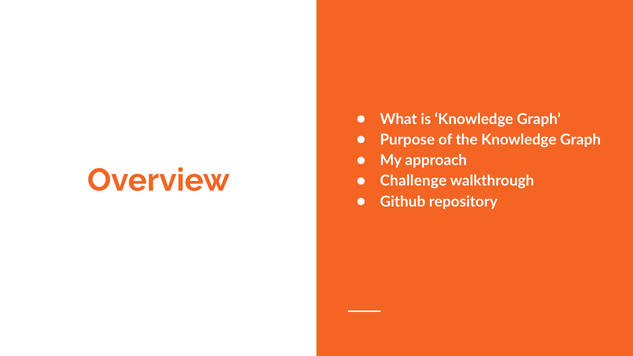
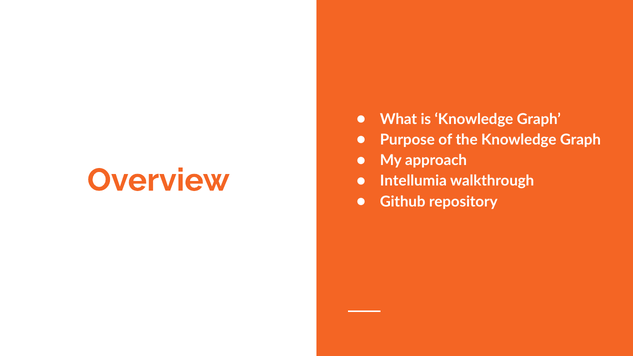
Challenge: Challenge -> Intellumia (413, 181)
